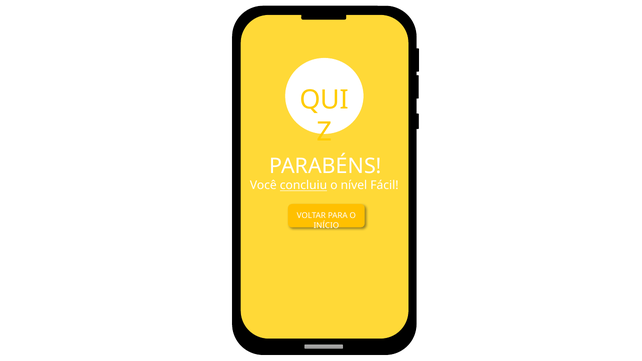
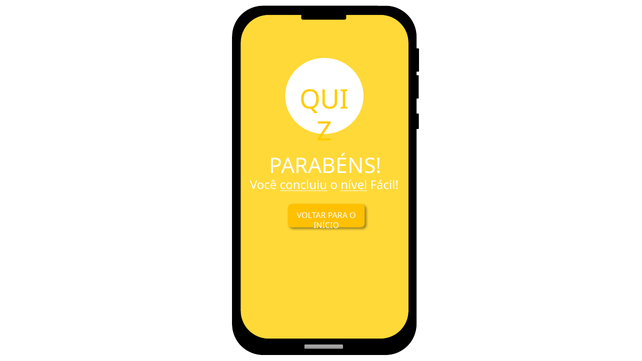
nível underline: none -> present (354, 186)
